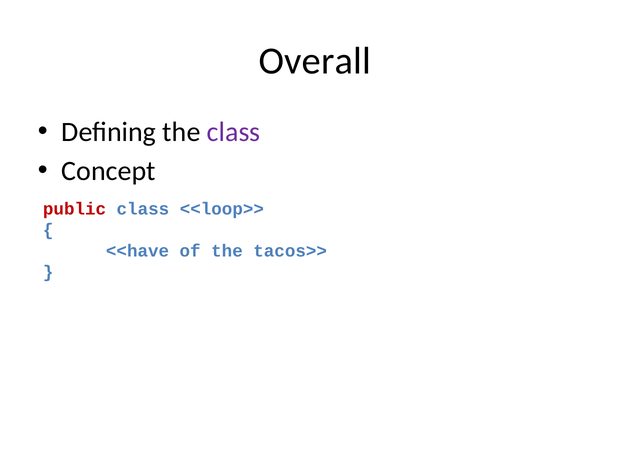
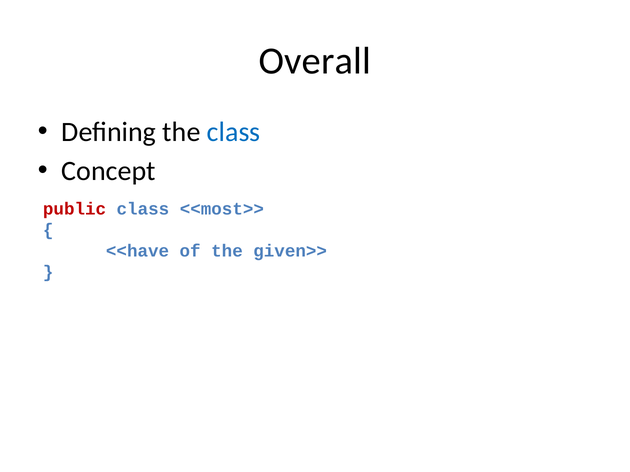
class colour: purple -> blue (234, 132)
<<loop>>: <<loop>> -> <<most>> (222, 209)
tacos>>: tacos>> -> given>> (290, 251)
